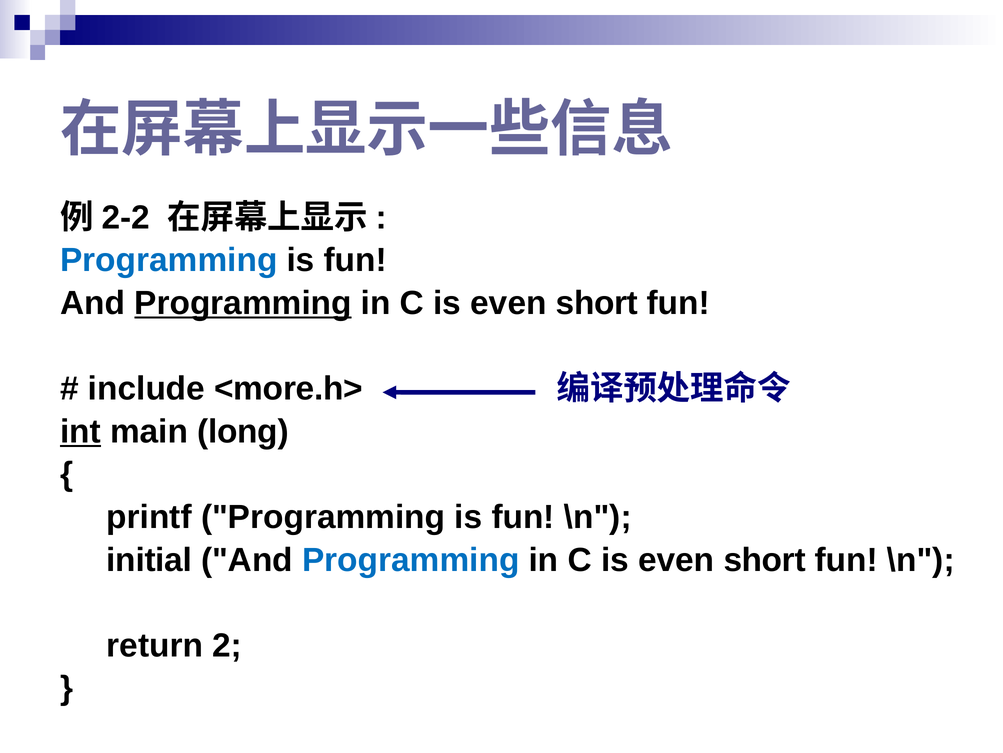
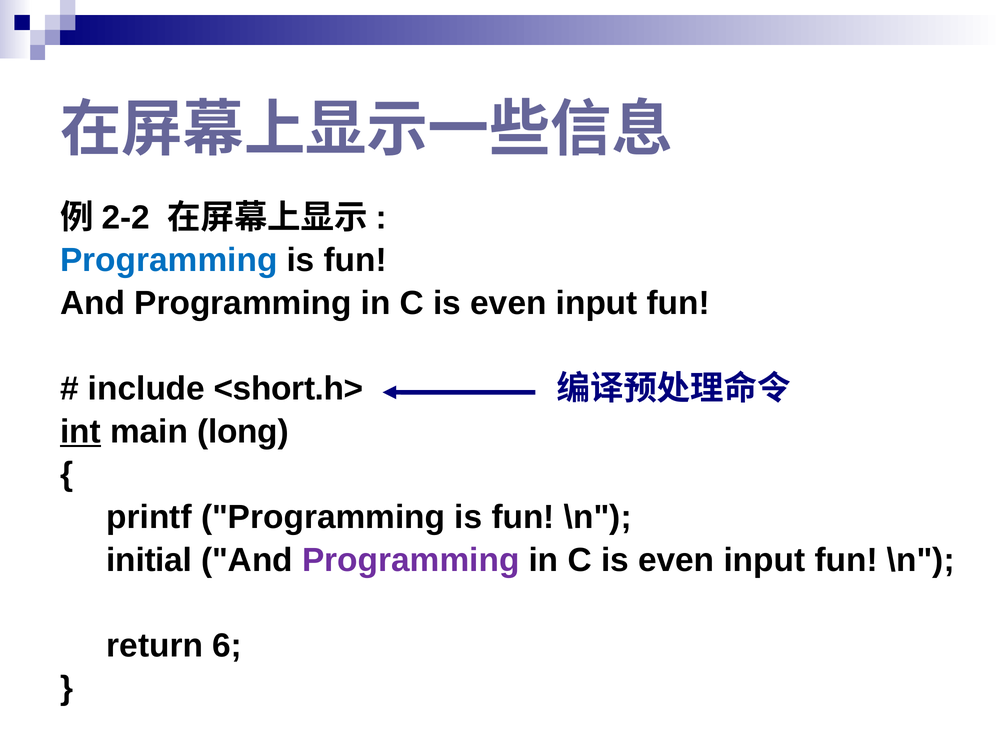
Programming underline: present -> none (243, 303)
short: short -> input (597, 303)
<more.h>: <more.h> -> <short.h> (289, 388)
Programming colour: blue -> purple (411, 559)
short: short -> input (764, 559)
2: 2 -> 6 (227, 645)
